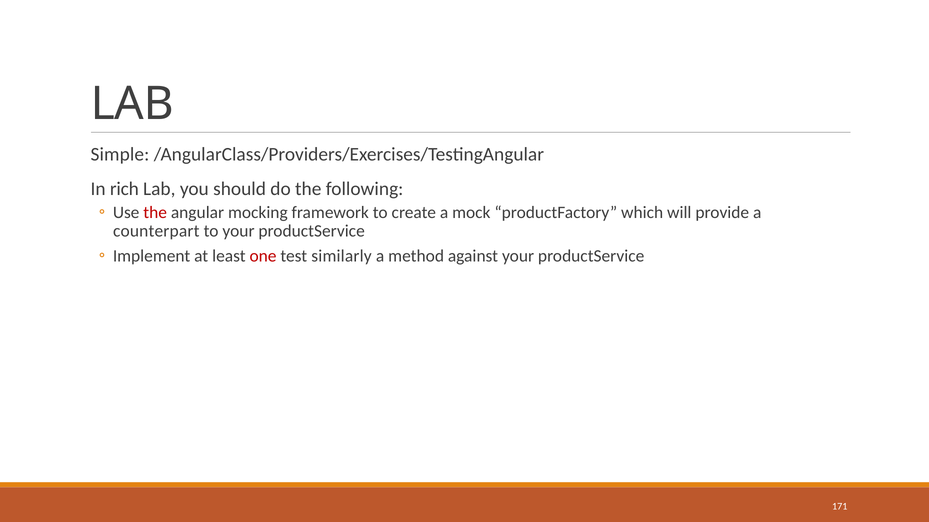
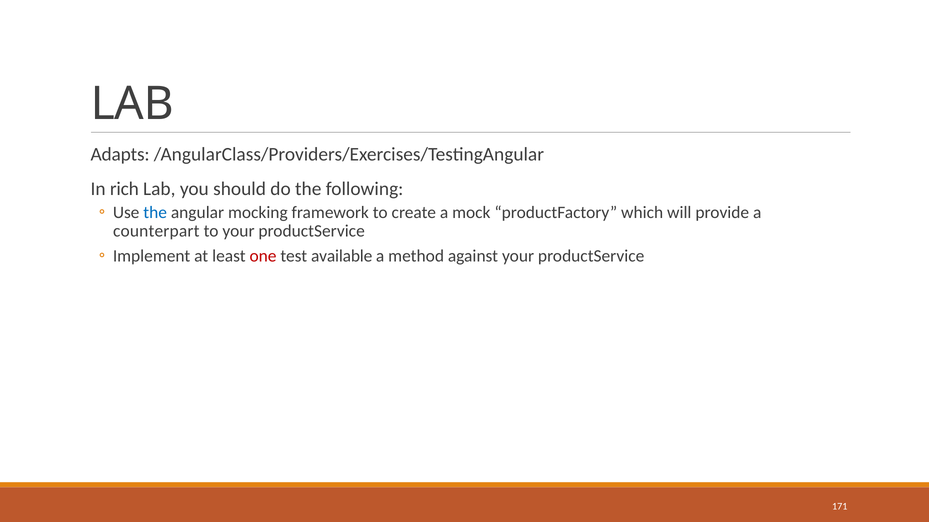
Simple: Simple -> Adapts (120, 154)
the colour: red -> blue (155, 213)
similarly: similarly -> available (342, 256)
